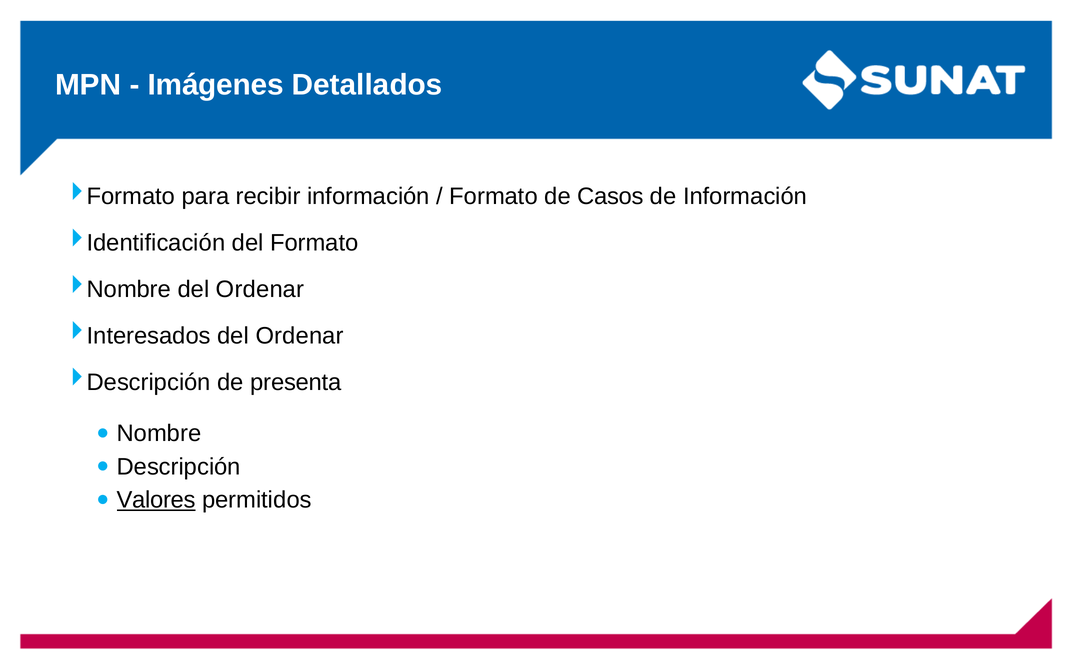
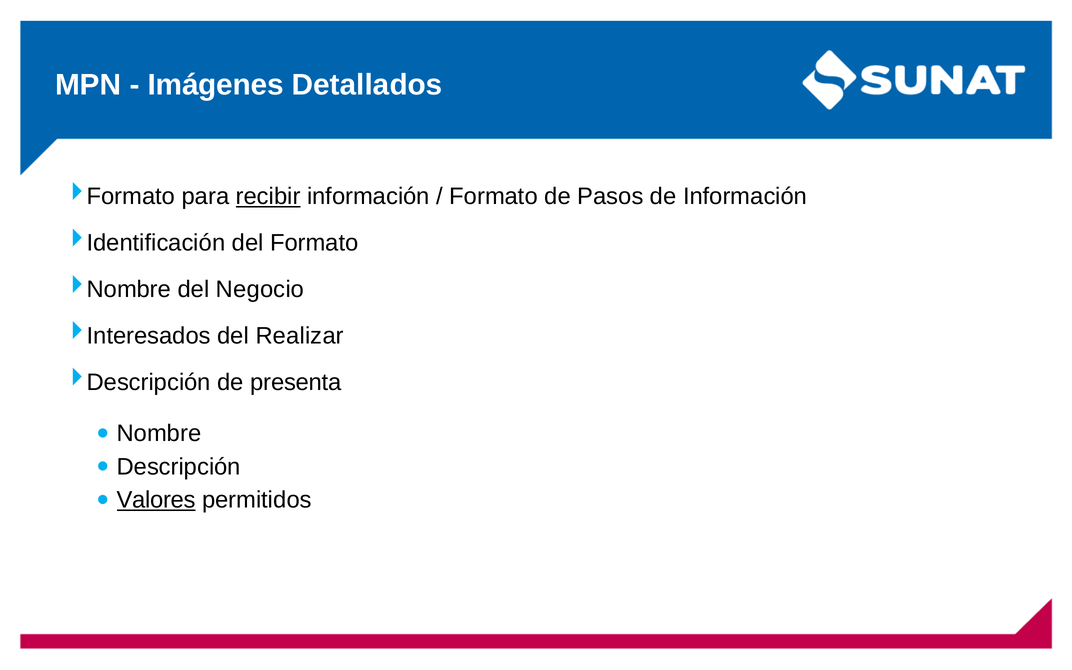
recibir underline: none -> present (268, 197)
Casos: Casos -> Pasos (610, 197)
Nombre del Ordenar: Ordenar -> Negocio (260, 289)
Ordenar: Ordenar -> Realizar (300, 336)
